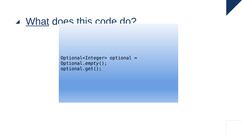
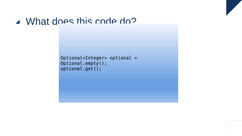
What underline: present -> none (37, 22)
